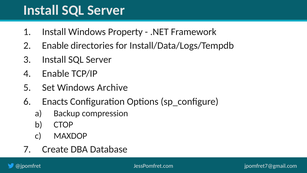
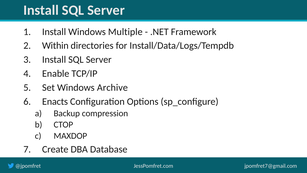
Property: Property -> Multiple (125, 32)
Enable: Enable -> Within (55, 46)
